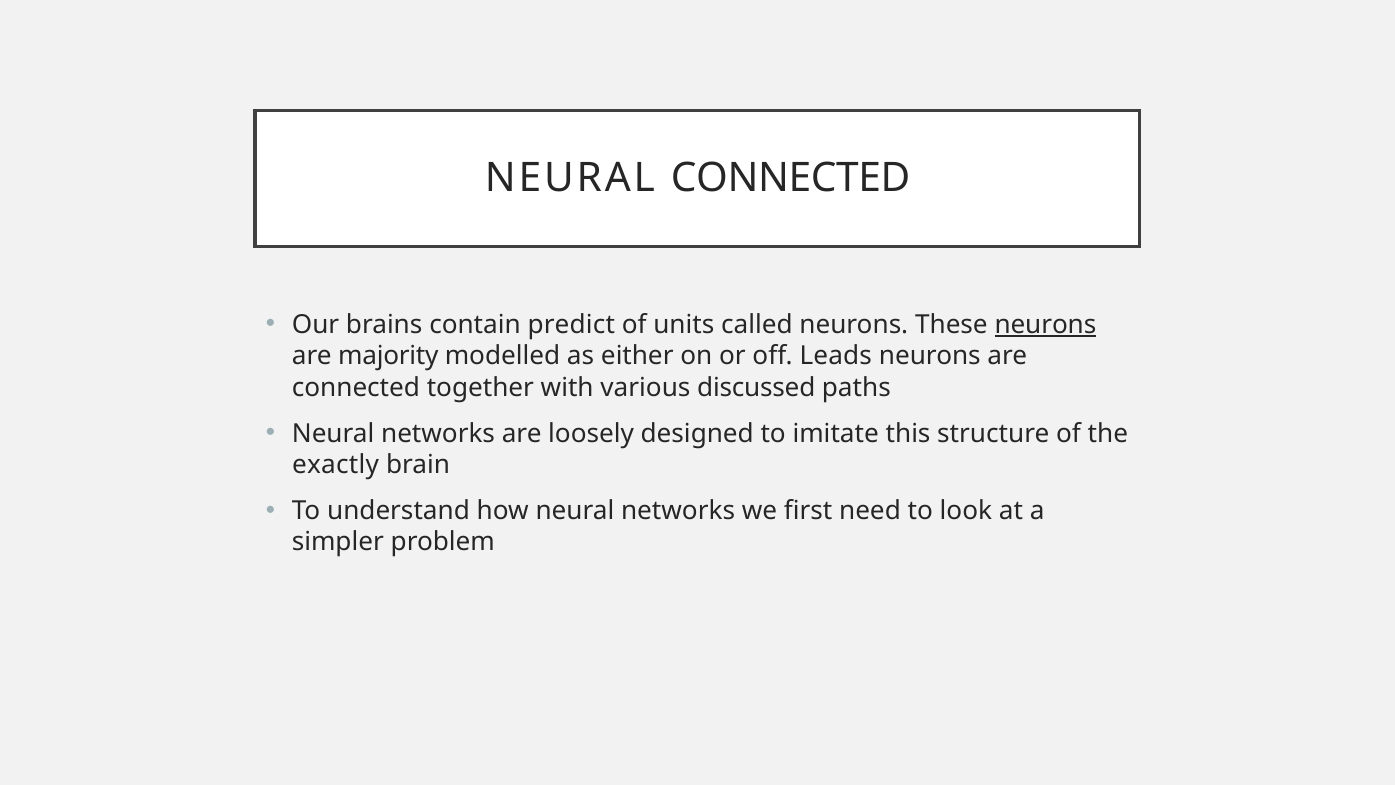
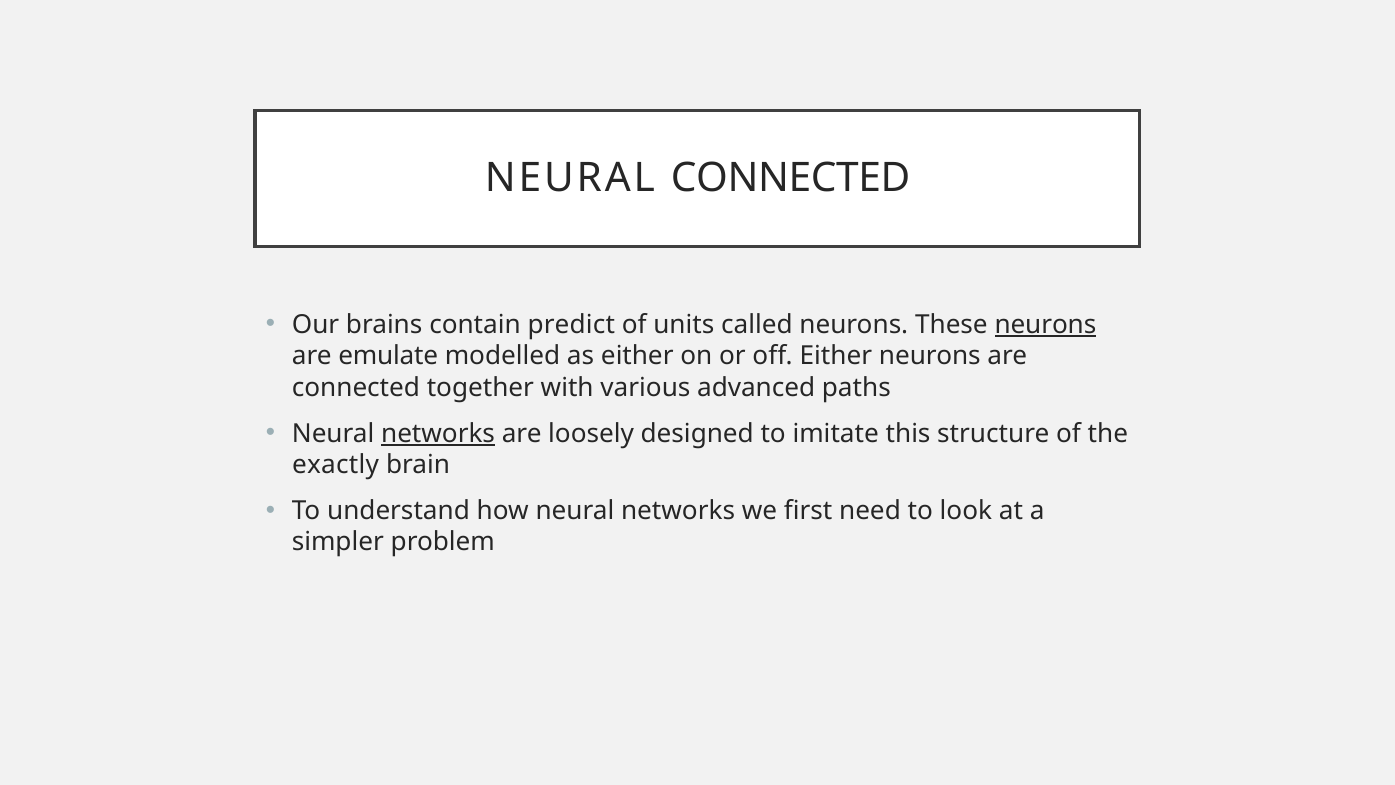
majority: majority -> emulate (388, 356)
off Leads: Leads -> Either (836, 356)
discussed: discussed -> advanced (756, 387)
networks underline: none -> present (438, 433)
